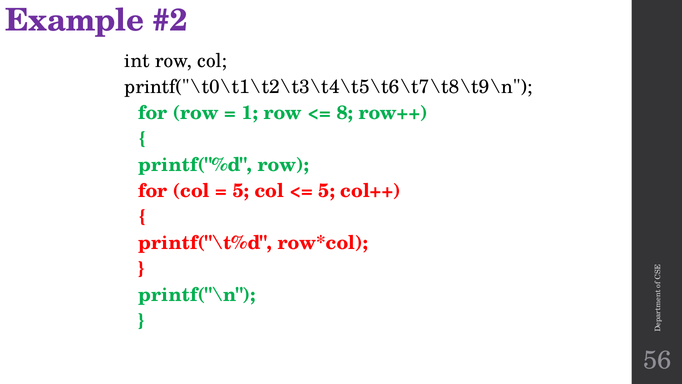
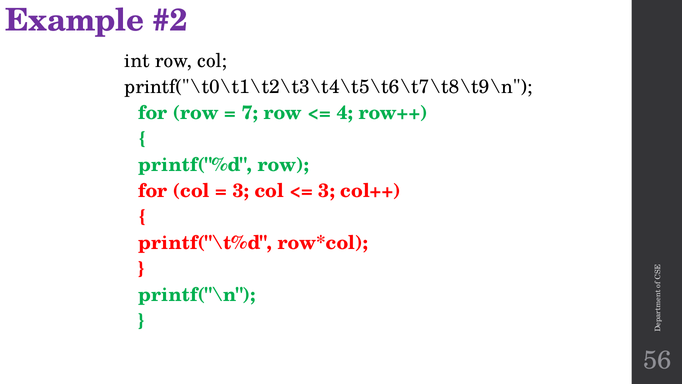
1: 1 -> 7 (250, 113)
8: 8 -> 4 (345, 113)
5: 5 -> 3 (241, 191)
5: 5 -> 3 (327, 191)
